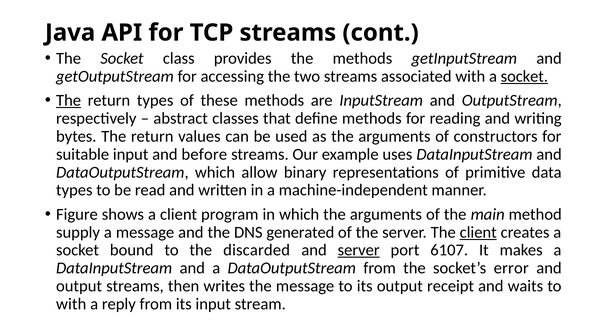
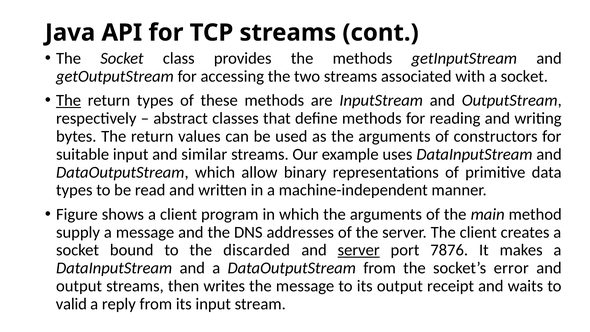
socket underline: present -> none (524, 76)
before: before -> similar (204, 154)
generated: generated -> addresses (300, 232)
client underline: present -> none (478, 232)
6107: 6107 -> 7876 (449, 250)
with: with -> valid (71, 304)
